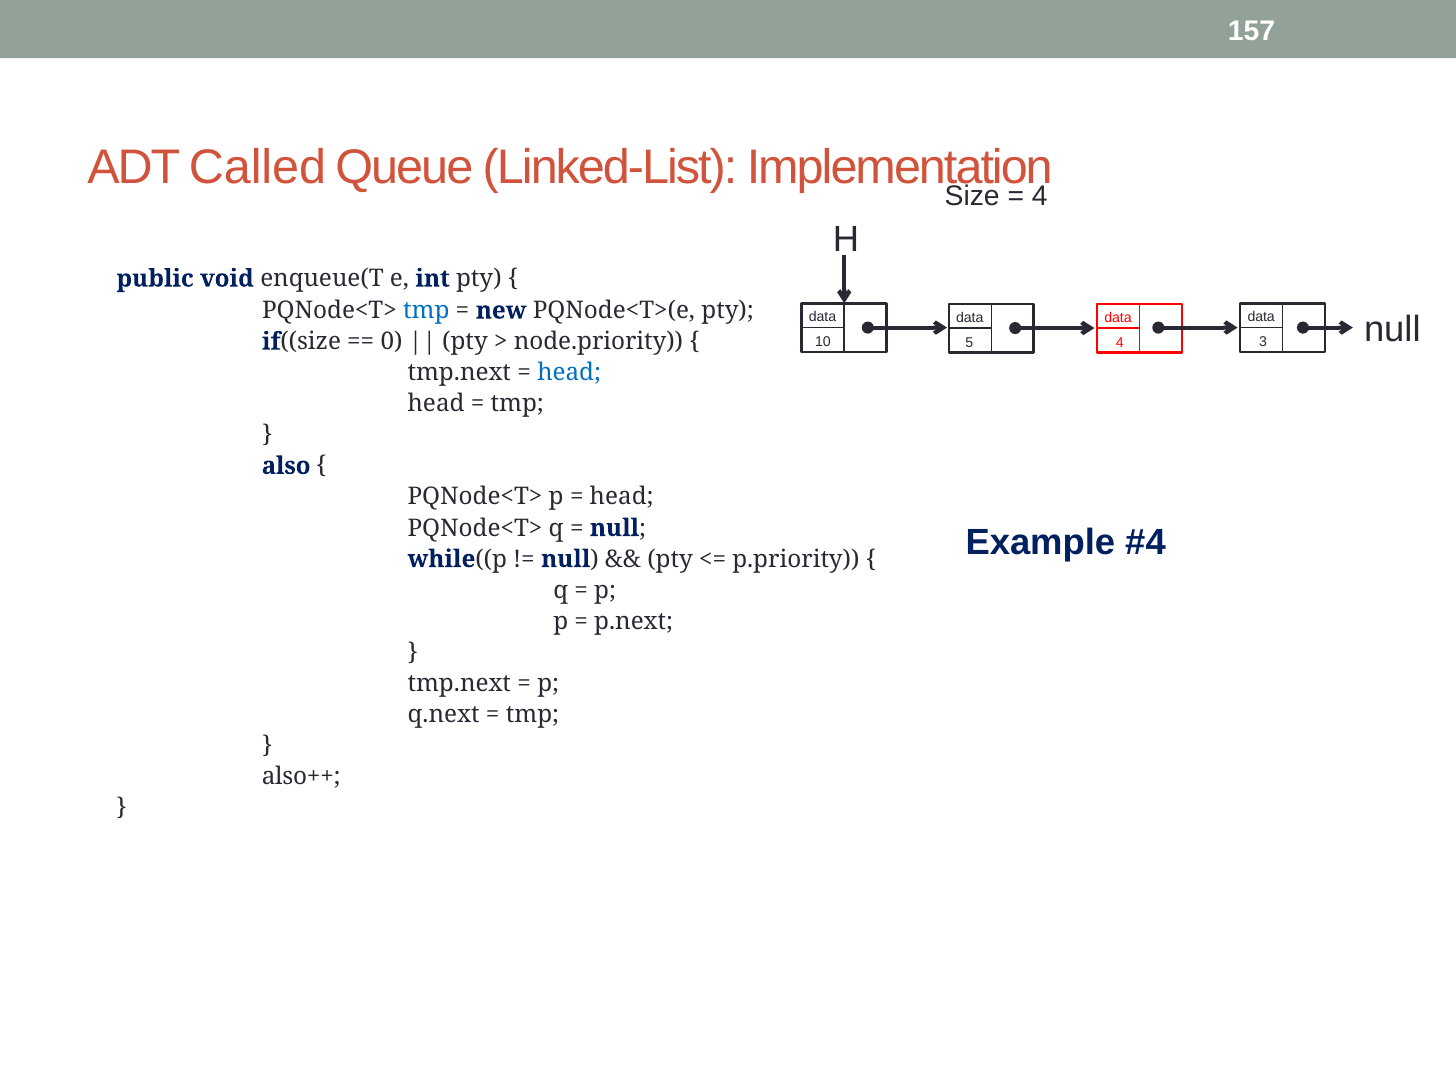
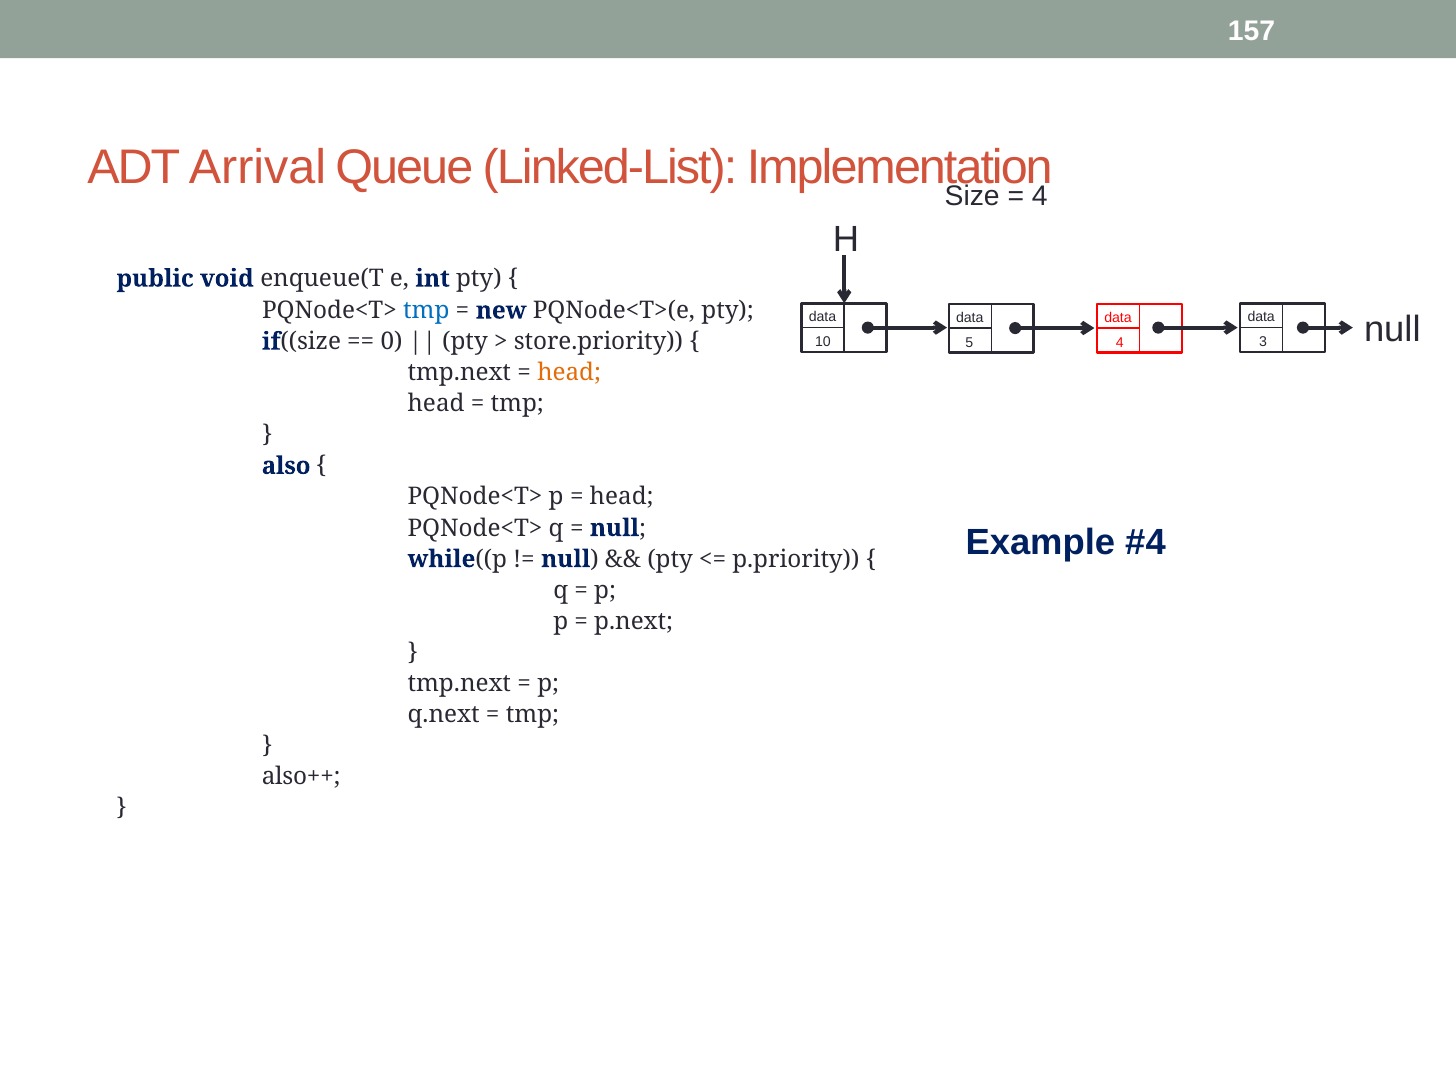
Called: Called -> Arrival (257, 167)
node.priority: node.priority -> store.priority (598, 342)
head colour: blue -> orange (569, 373)
